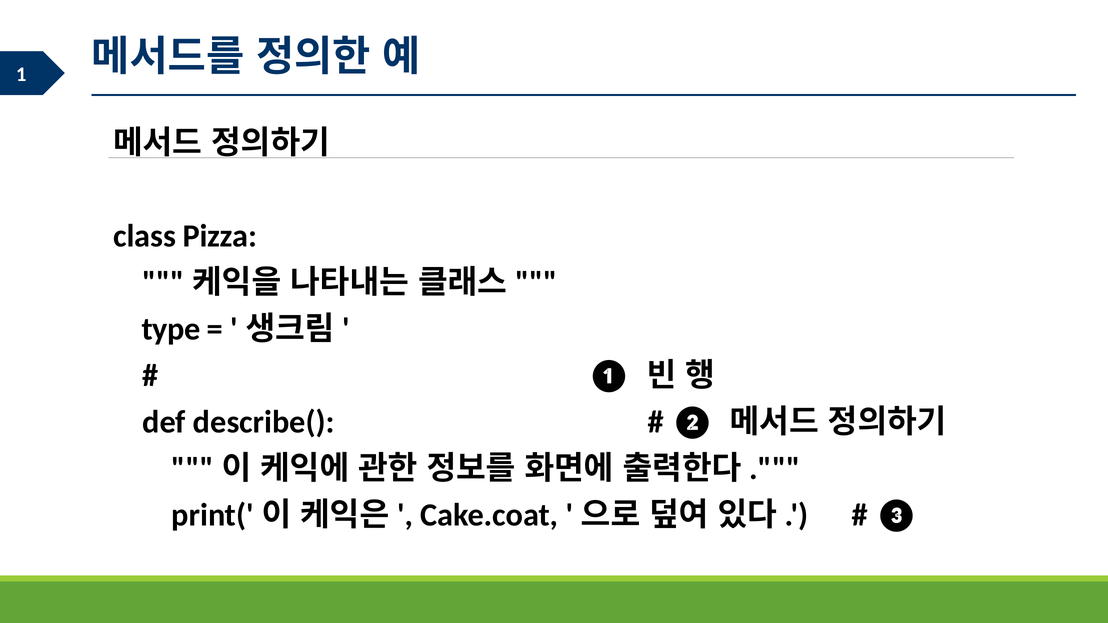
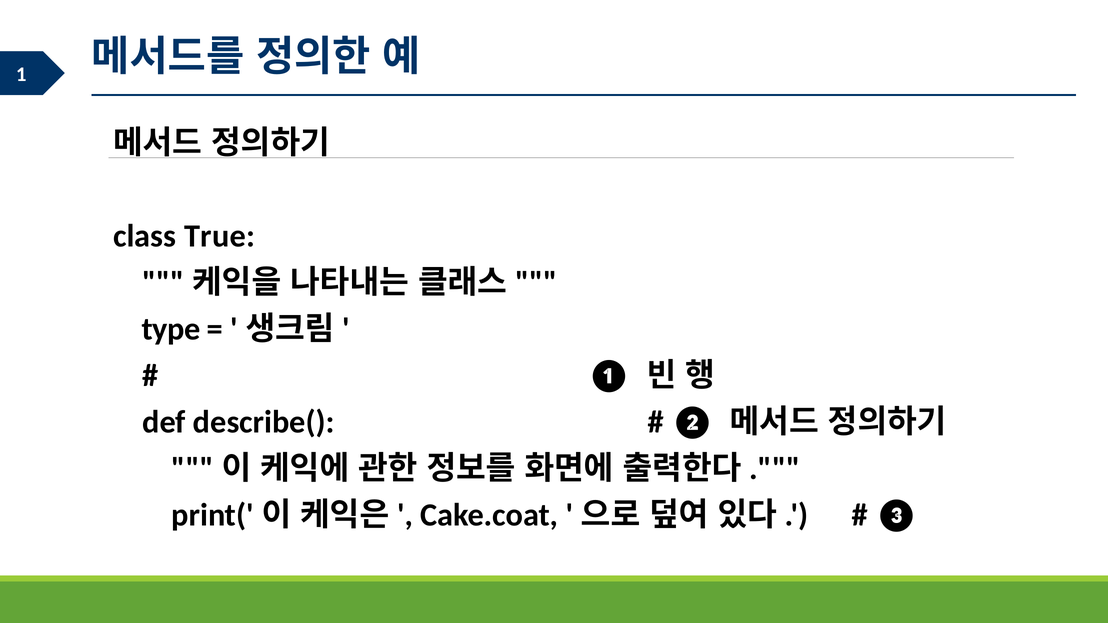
Pizza: Pizza -> True (220, 236)
